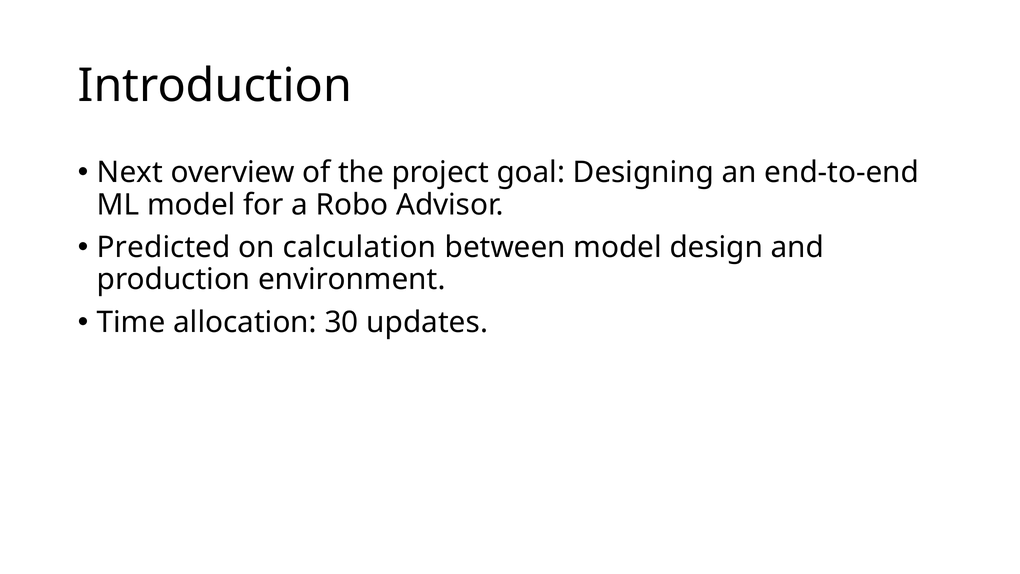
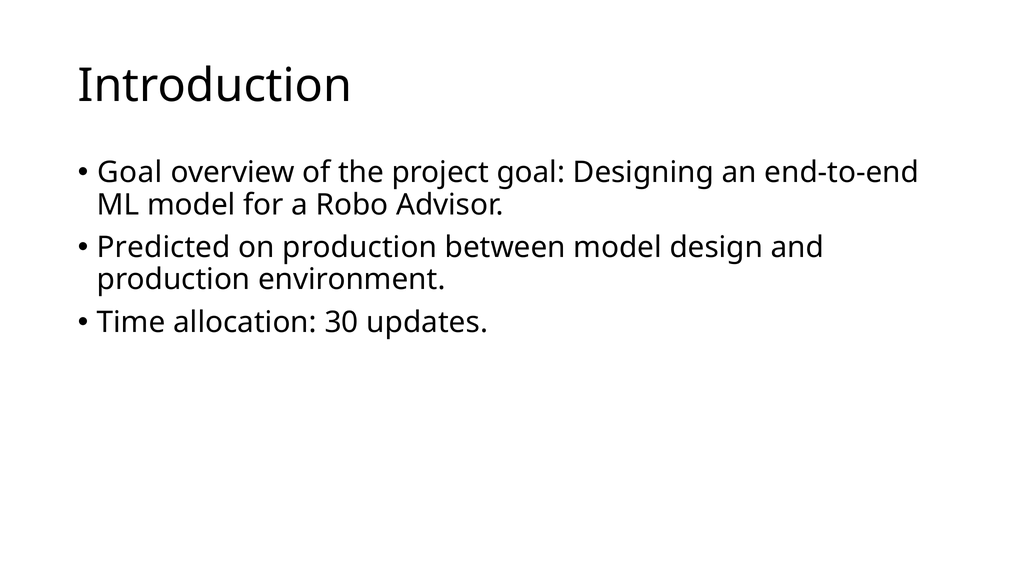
Next: Next -> Goal (130, 172)
on calculation: calculation -> production (360, 247)
